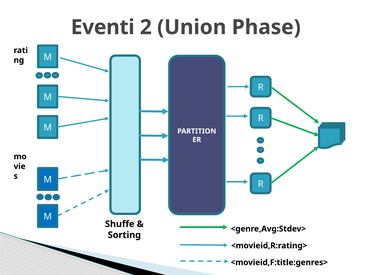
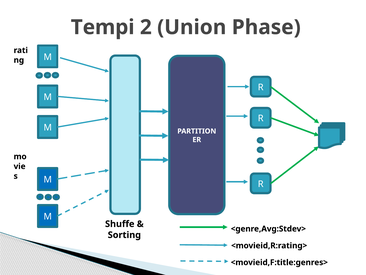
Eventi: Eventi -> Tempi (103, 27)
